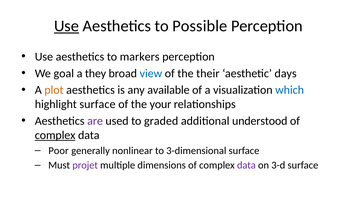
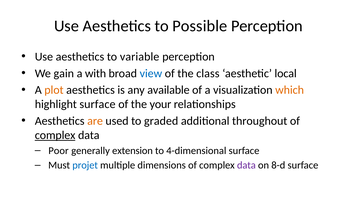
Use underline: present -> none (67, 26)
markers: markers -> variable (140, 57)
goal: goal -> gain (64, 73)
they: they -> with (96, 73)
their: their -> class (208, 73)
days: days -> local (286, 73)
which colour: blue -> orange (290, 90)
are colour: purple -> orange (95, 121)
understood: understood -> throughout (260, 121)
nonlinear: nonlinear -> extension (132, 151)
3-dimensional: 3-dimensional -> 4-dimensional (196, 151)
projet colour: purple -> blue (85, 165)
3-d: 3-d -> 8-d (278, 165)
